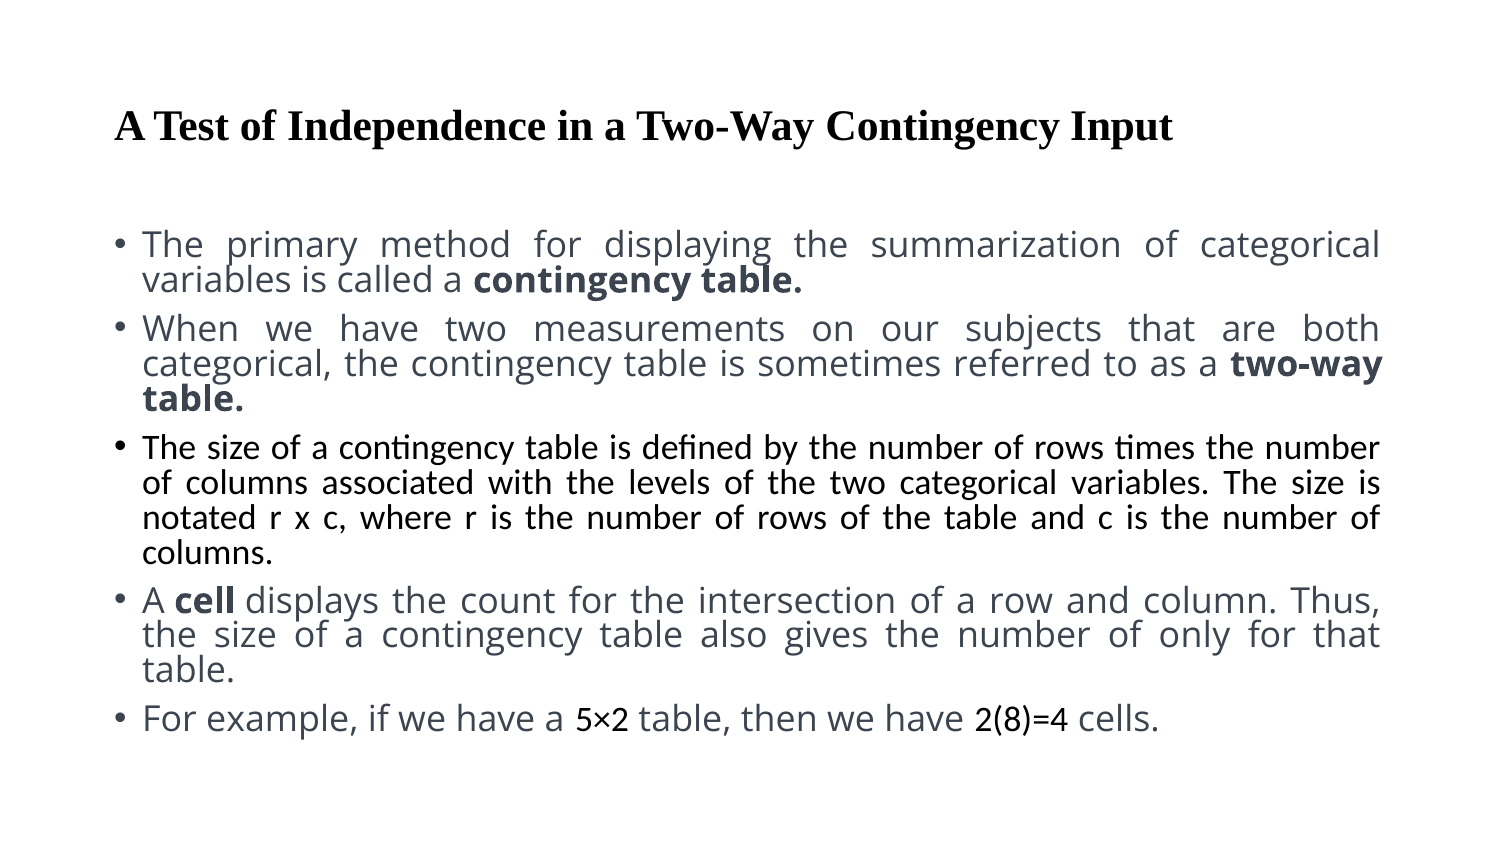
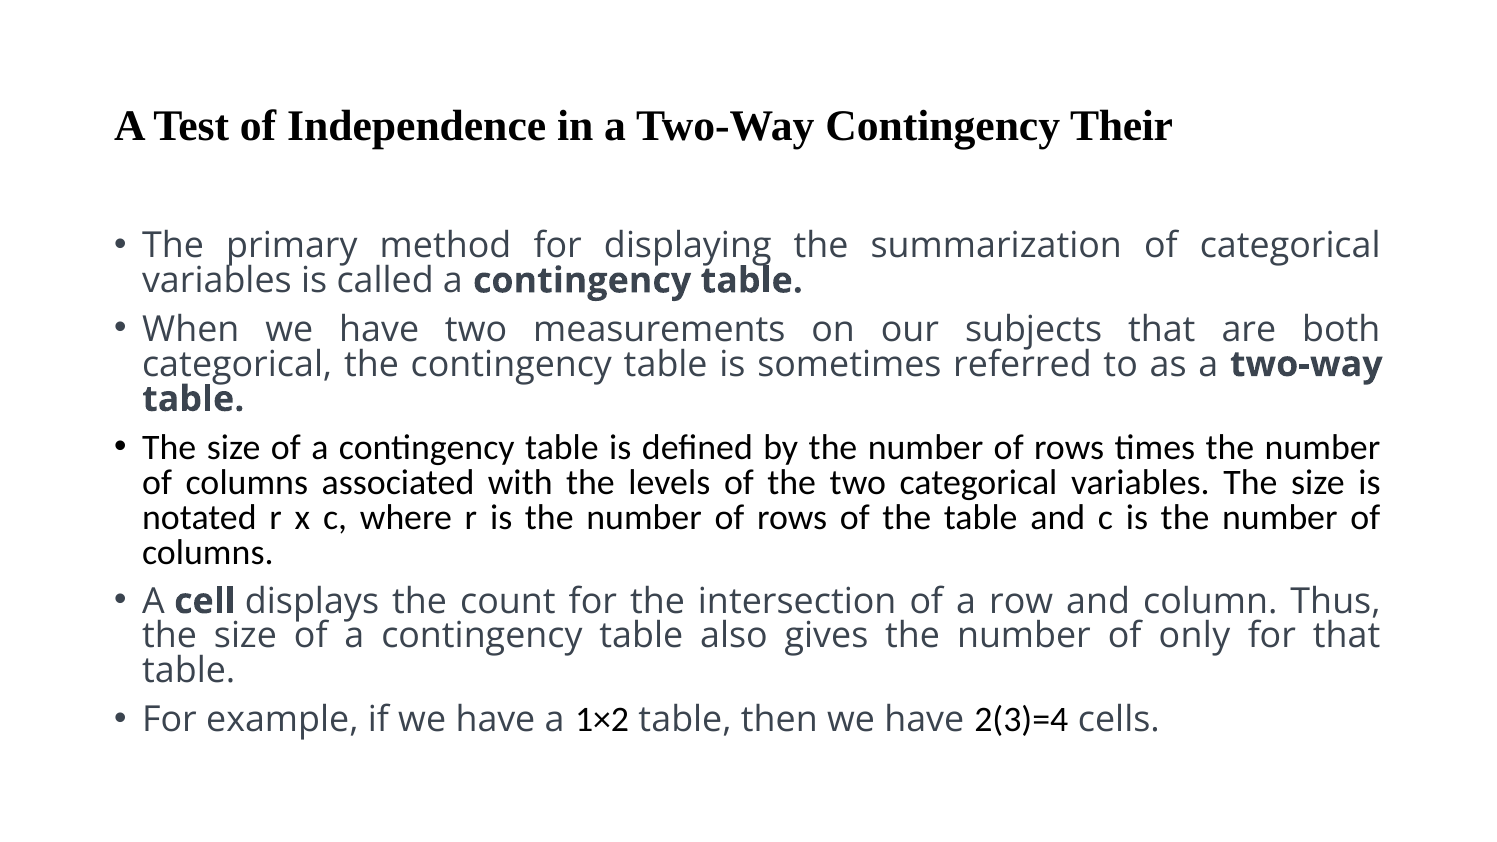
Input: Input -> Their (1122, 126)
5×2: 5×2 -> 1×2 (602, 720)
2(8)=4: 2(8)=4 -> 2(3)=4 (1021, 720)
